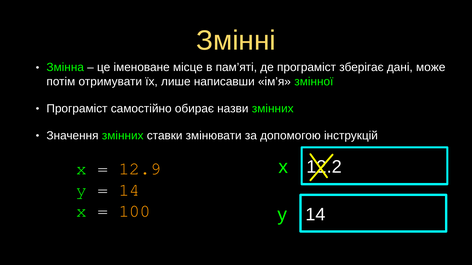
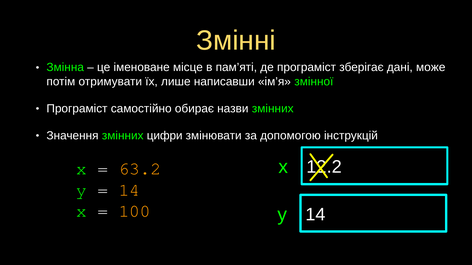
ставки: ставки -> цифри (165, 136)
12.9: 12.9 -> 63.2 (140, 169)
